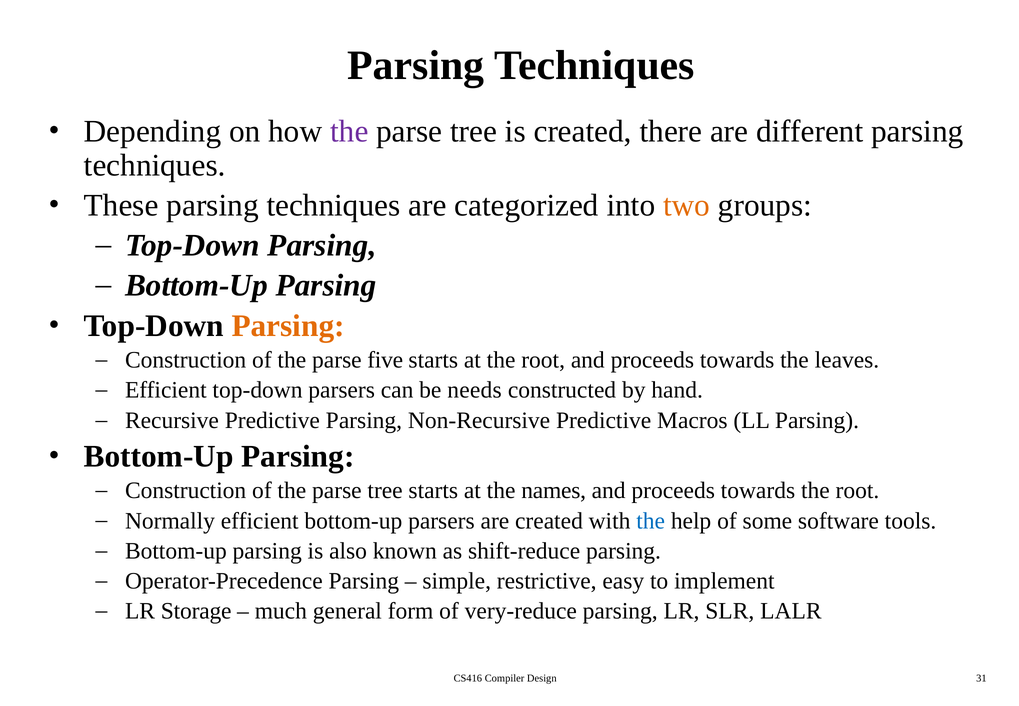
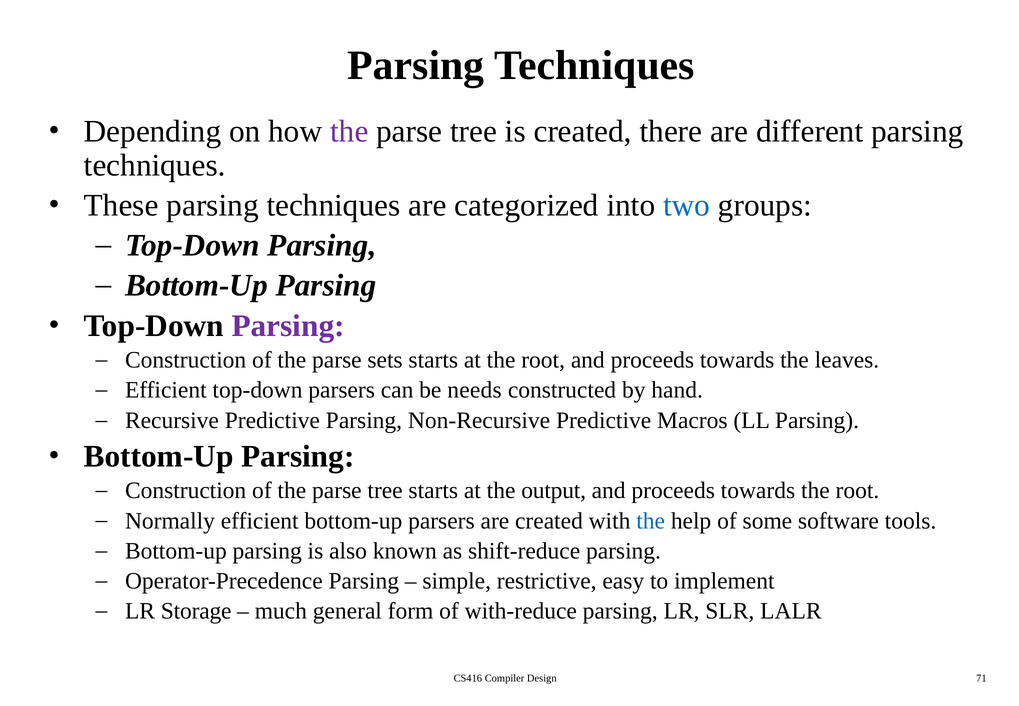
two colour: orange -> blue (687, 205)
Parsing colour: orange -> purple (288, 325)
five: five -> sets (385, 360)
names: names -> output (554, 490)
very-reduce: very-reduce -> with-reduce (521, 611)
31: 31 -> 71 (981, 678)
